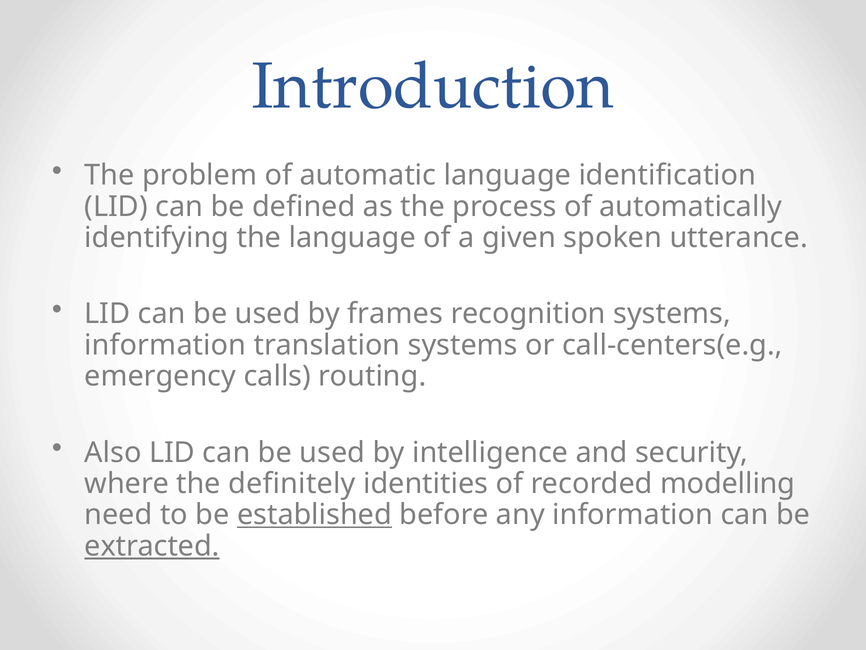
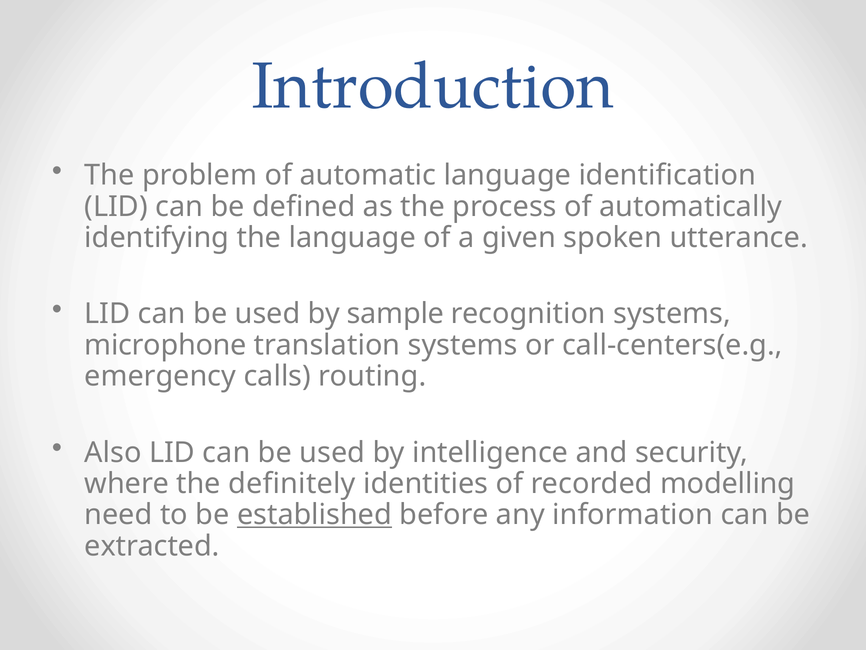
frames: frames -> sample (395, 314)
information: information -> microphone (166, 345)
extracted underline: present -> none (152, 546)
